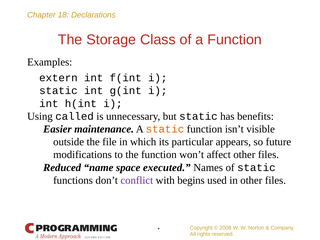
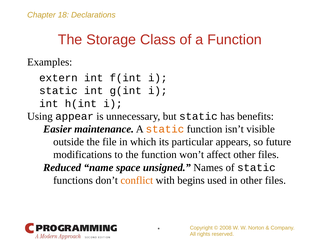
called: called -> appear (75, 116)
executed: executed -> unsigned (167, 167)
conflict colour: purple -> orange (137, 180)
